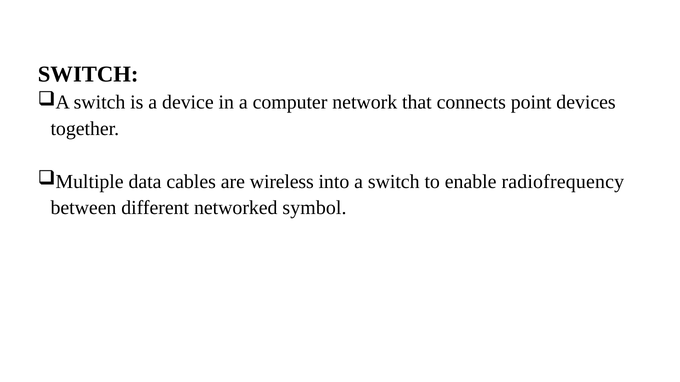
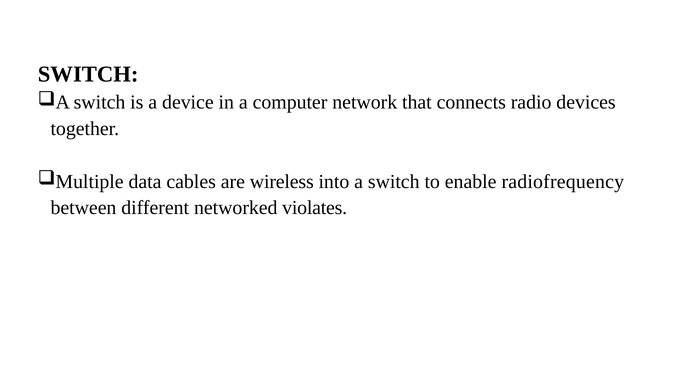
point: point -> radio (531, 103)
symbol: symbol -> violates (315, 208)
